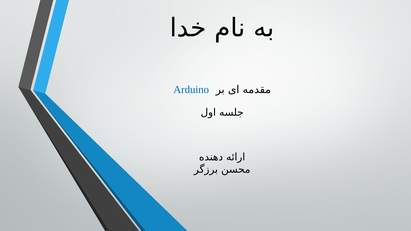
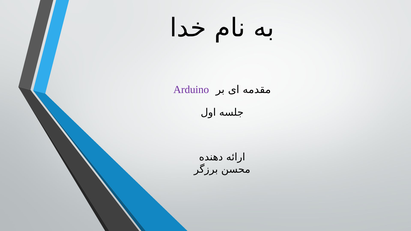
Arduino colour: blue -> purple (191, 90)
